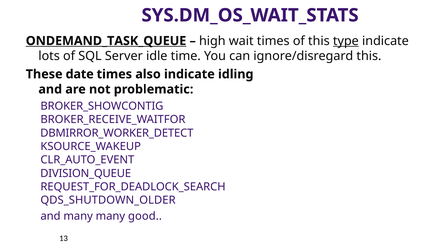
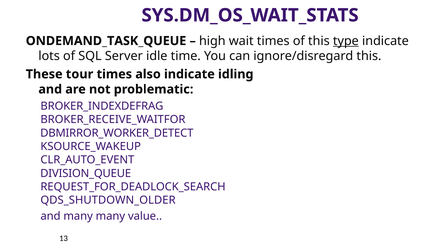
ONDEMAND_TASK_QUEUE underline: present -> none (106, 41)
date: date -> tour (80, 74)
BROKER_SHOWCONTIG: BROKER_SHOWCONTIG -> BROKER_INDEXDEFRAG (102, 106)
good: good -> value (145, 216)
